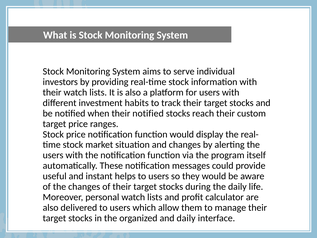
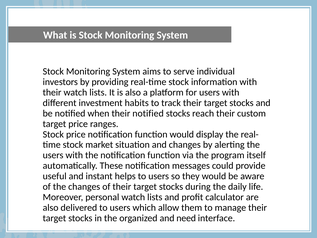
and daily: daily -> need (186, 218)
